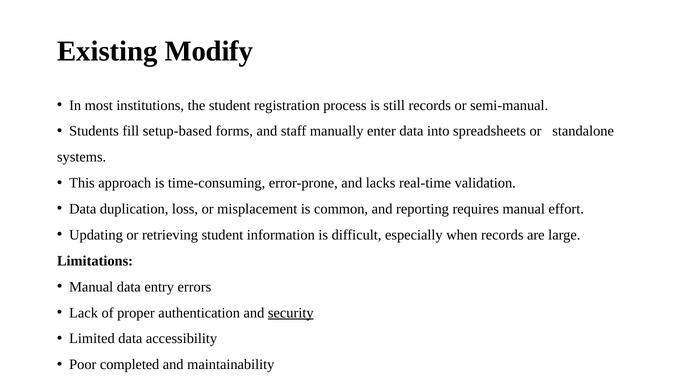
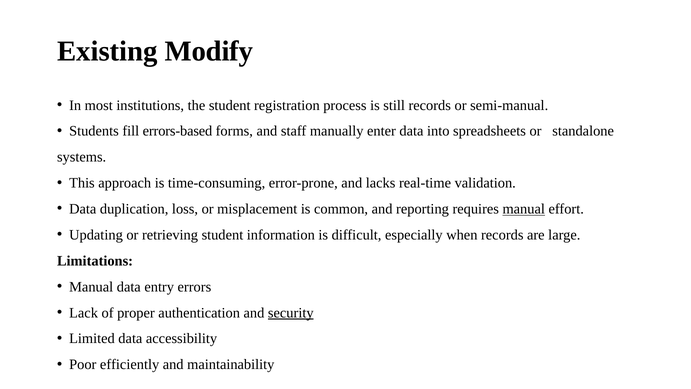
setup-based: setup-based -> errors-based (178, 131)
manual underline: none -> present (524, 209)
completed: completed -> efficiently (130, 364)
